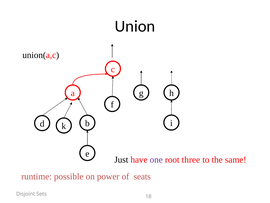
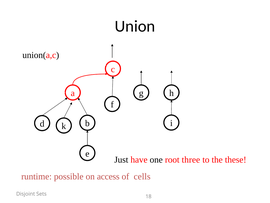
one colour: purple -> black (156, 159)
same: same -> these (236, 159)
power: power -> access (108, 176)
seats: seats -> cells (142, 176)
